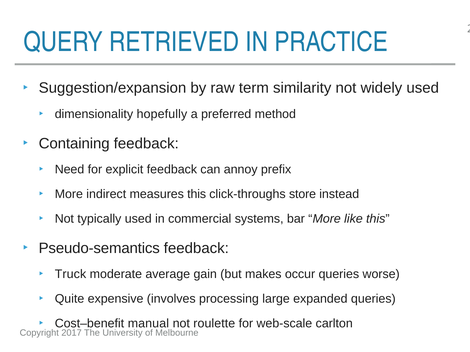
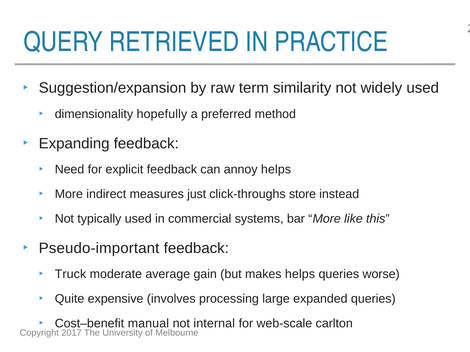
Containing: Containing -> Expanding (74, 144)
annoy prefix: prefix -> helps (276, 170)
measures this: this -> just (197, 194)
Pseudo-semantics: Pseudo-semantics -> Pseudo-important (99, 249)
makes occur: occur -> helps (300, 275)
roulette: roulette -> internal (214, 324)
